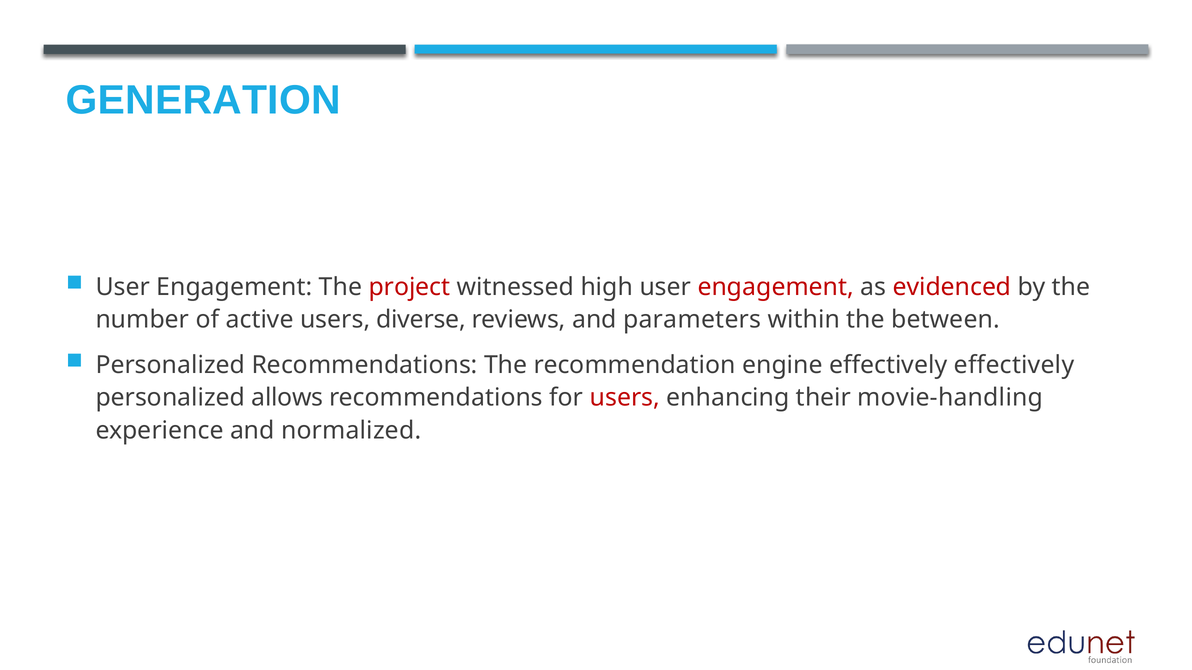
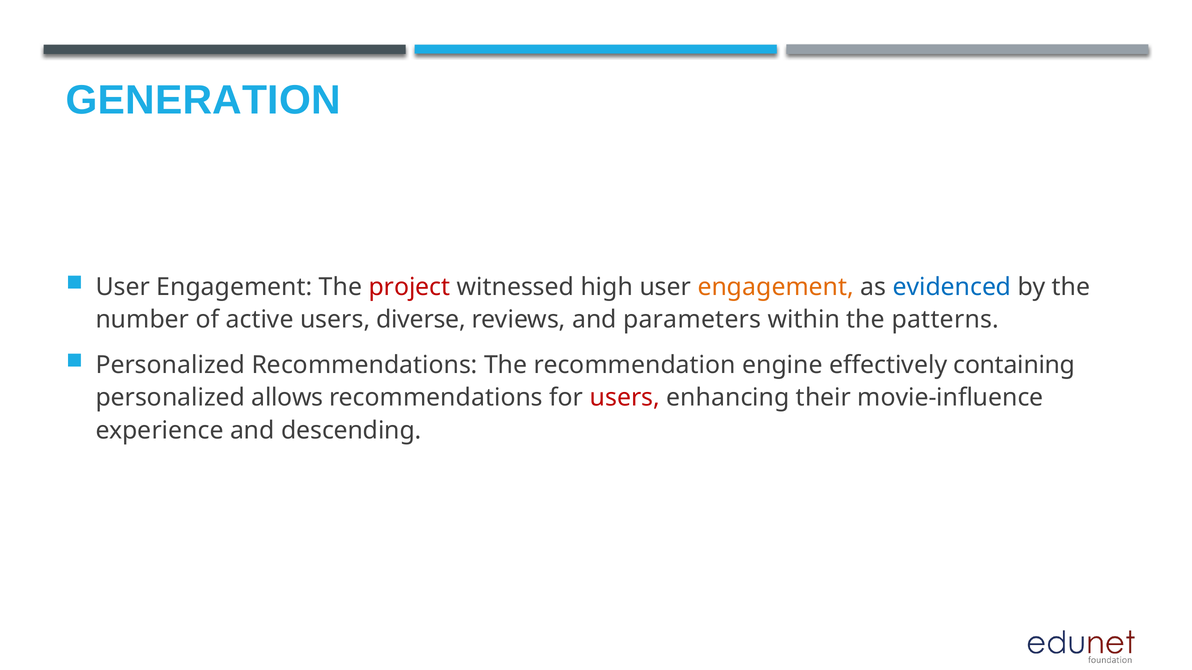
engagement colour: red -> orange (776, 287)
evidenced colour: red -> blue (952, 287)
between: between -> patterns (945, 320)
effectively effectively: effectively -> containing (1014, 365)
movie-handling: movie-handling -> movie-influence (950, 398)
normalized: normalized -> descending (351, 431)
